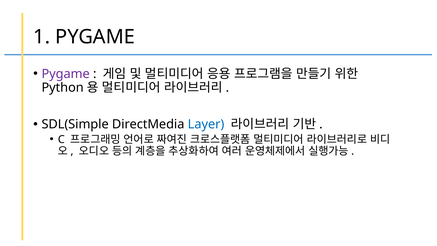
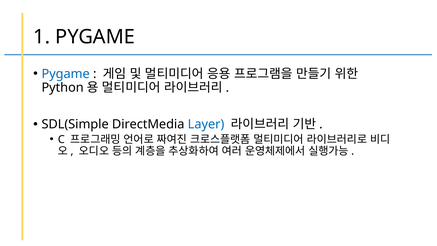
Pygame colour: purple -> blue (66, 74)
